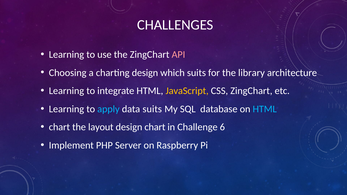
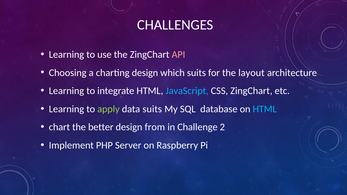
library: library -> layout (251, 73)
JavaScript colour: yellow -> light blue (187, 91)
apply colour: light blue -> light green (108, 109)
layout: layout -> better (101, 127)
design chart: chart -> from (155, 127)
6: 6 -> 2 (222, 127)
